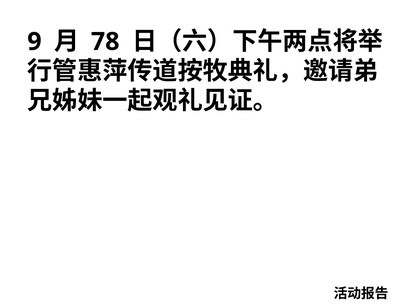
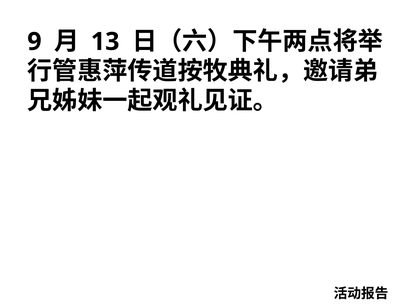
78: 78 -> 13 (105, 42)
